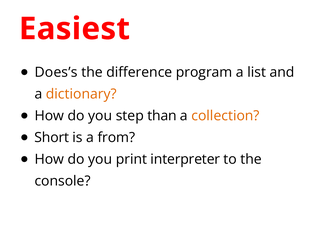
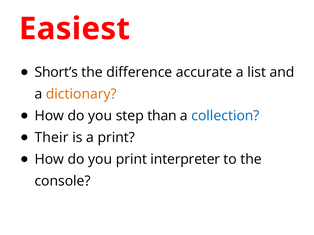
Does’s: Does’s -> Short’s (56, 72)
program: program -> accurate (204, 72)
collection colour: orange -> blue (225, 116)
Short: Short -> Their (52, 138)
a from: from -> print (116, 138)
